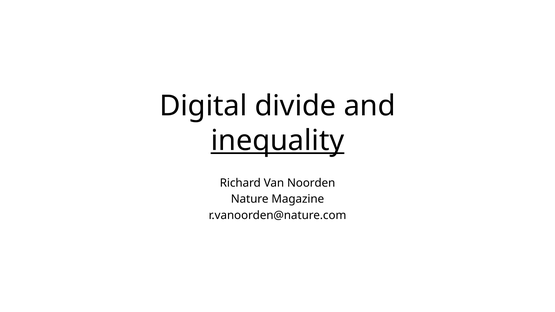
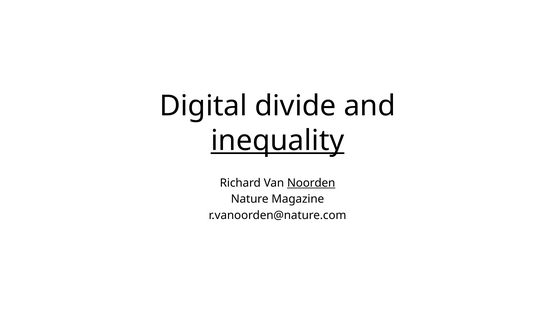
Noorden underline: none -> present (311, 183)
